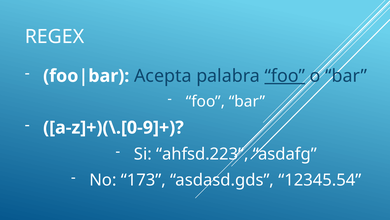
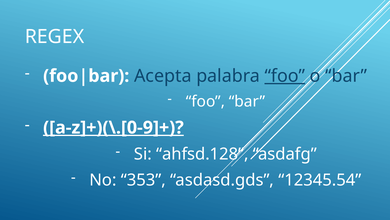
a-z]+)(\.[0-9]+ underline: none -> present (113, 127)
ahfsd.223: ahfsd.223 -> ahfsd.128 (202, 154)
173: 173 -> 353 (143, 180)
